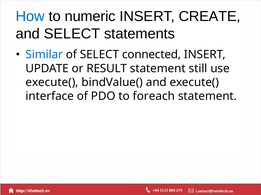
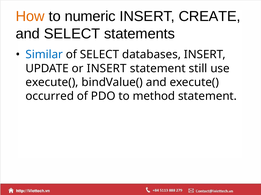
How colour: blue -> orange (30, 16)
connected: connected -> databases (152, 55)
or RESULT: RESULT -> INSERT (107, 69)
interface: interface -> occurred (50, 97)
foreach: foreach -> method (154, 97)
